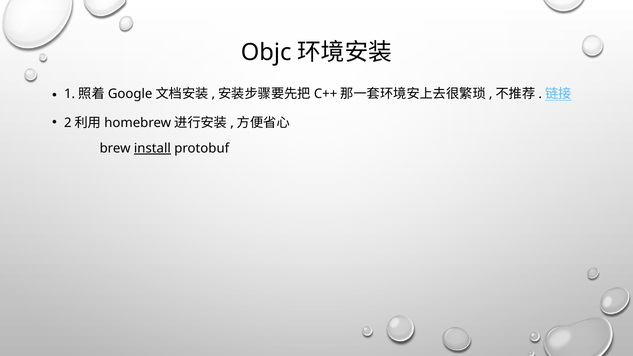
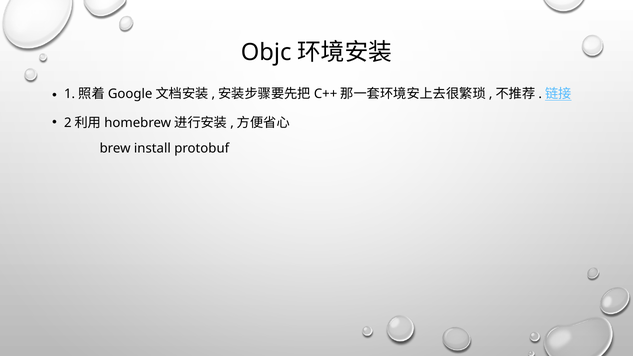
install underline: present -> none (152, 148)
